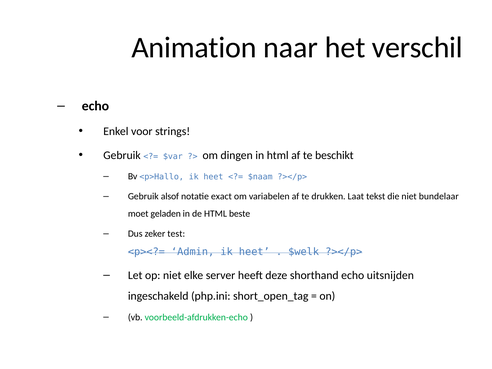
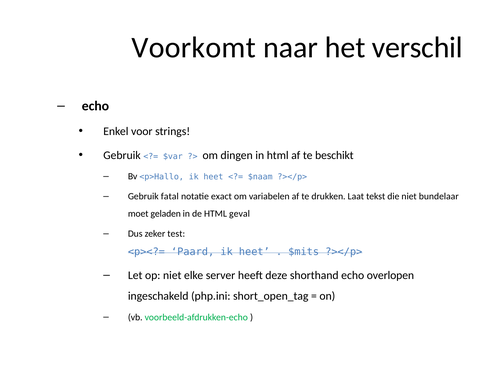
Animation: Animation -> Voorkomt (194, 48)
alsof: alsof -> fatal (170, 196)
beste: beste -> geval (240, 214)
Admin: Admin -> Paard (193, 252)
$welk: $welk -> $mits (304, 252)
uitsnijden: uitsnijden -> overlopen (390, 275)
